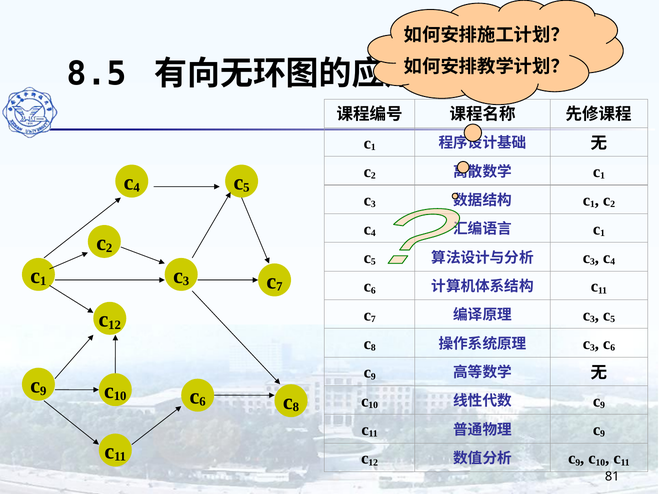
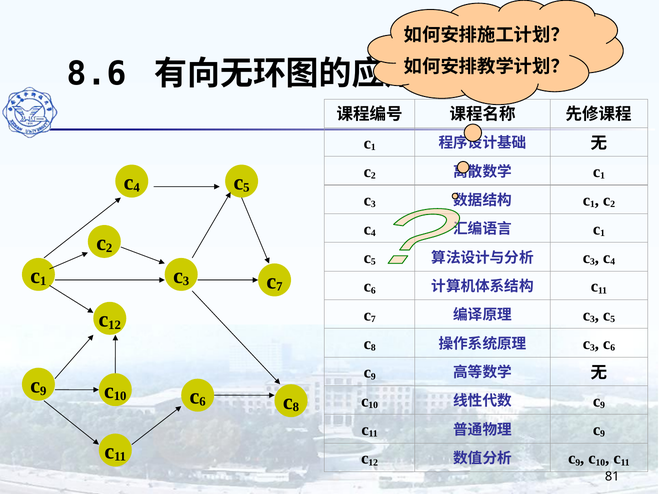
8.5: 8.5 -> 8.6 (97, 74)
